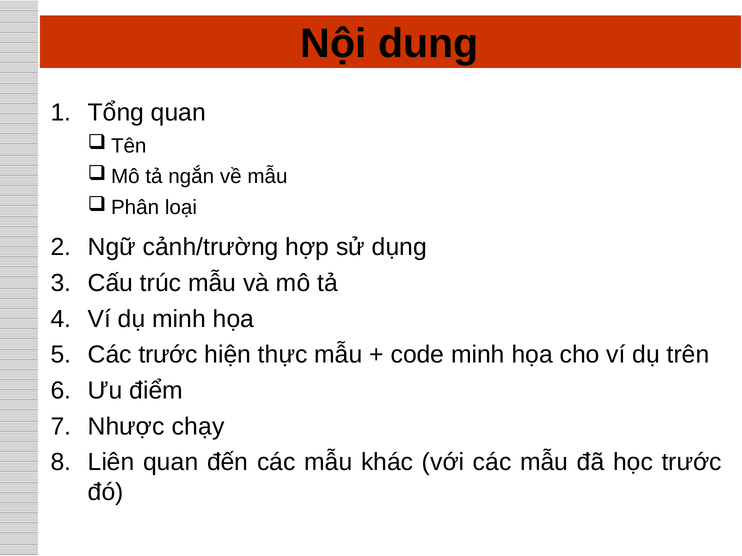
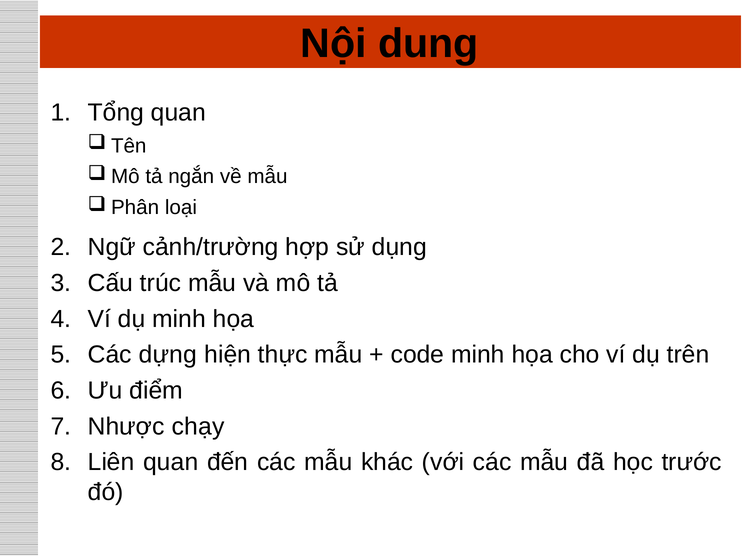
Các trước: trước -> dựng (168, 355)
